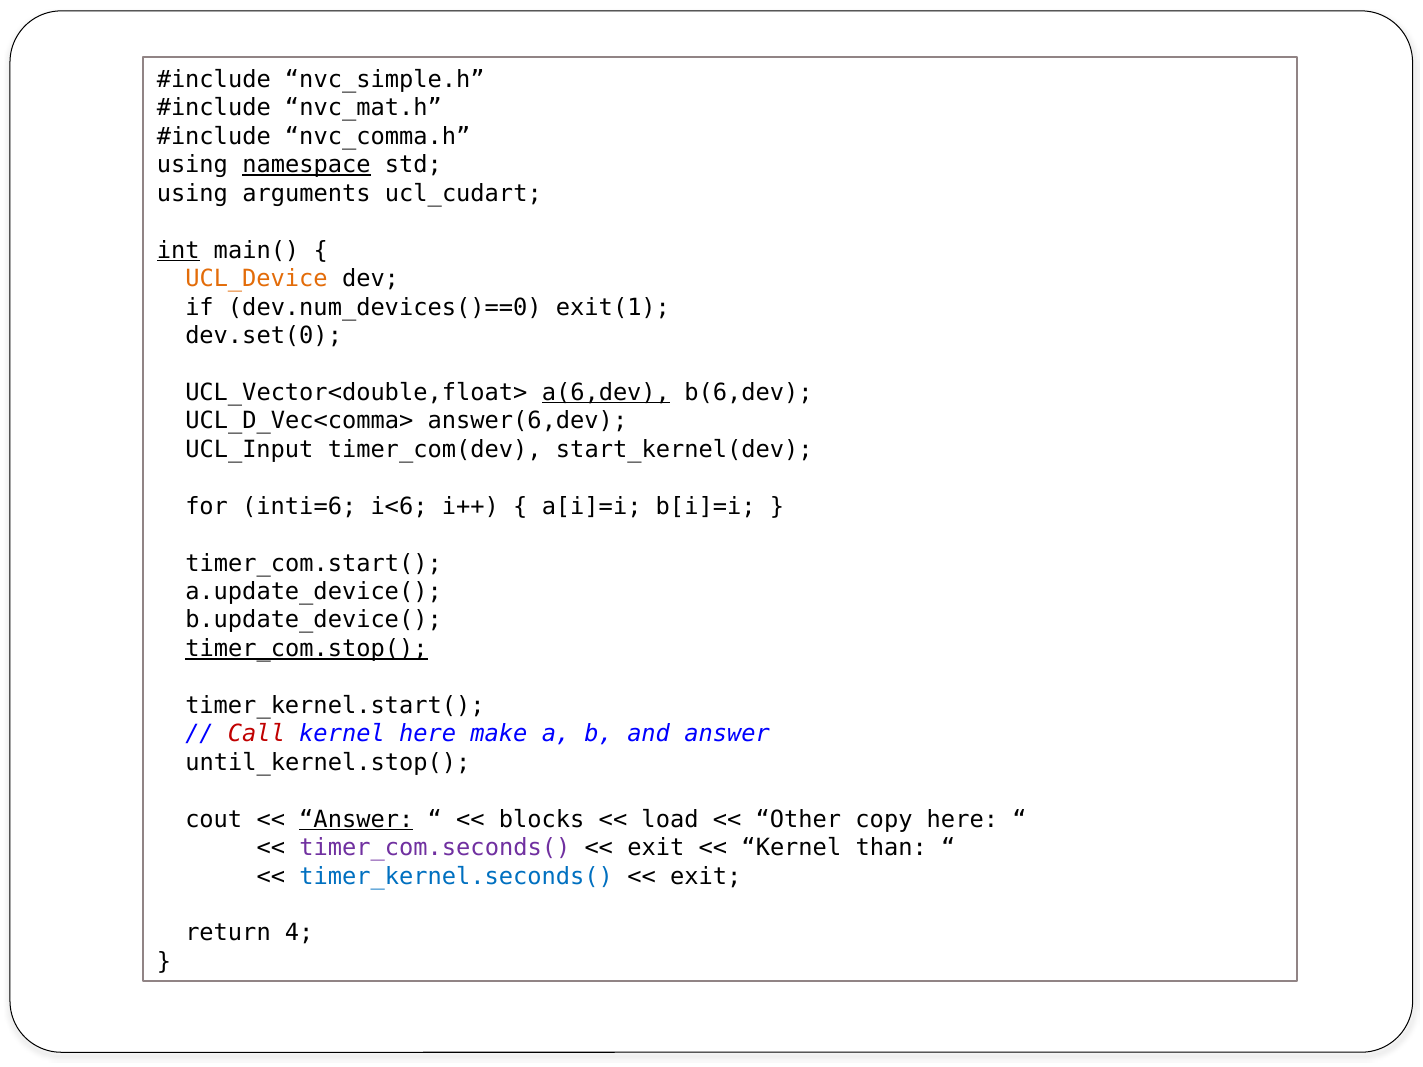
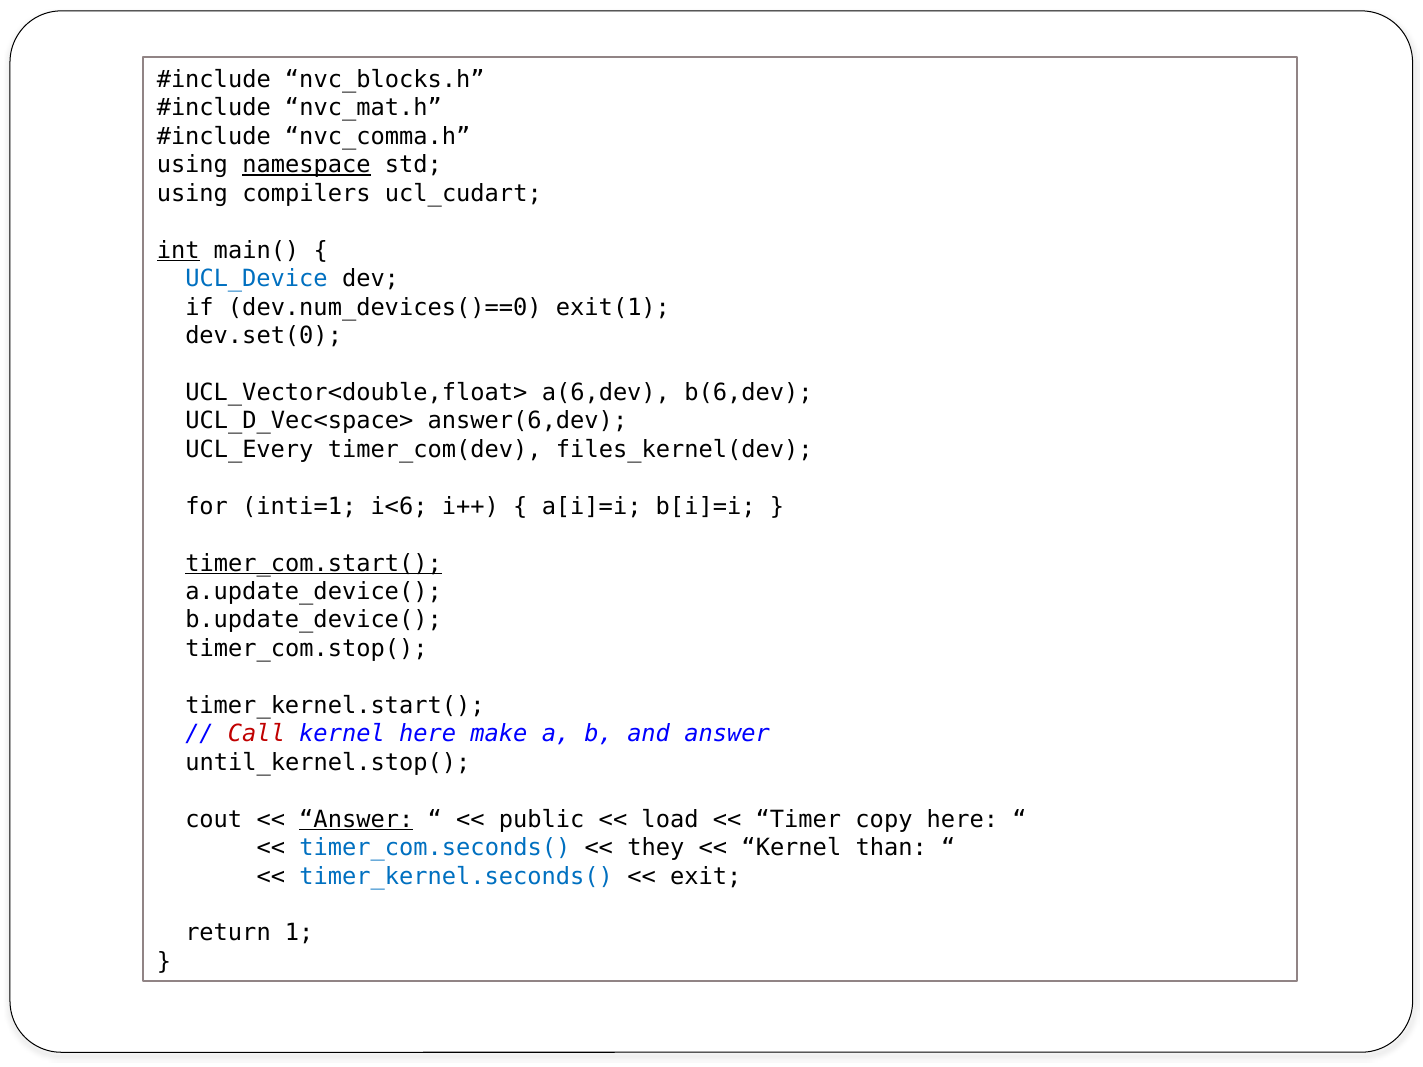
nvc_simple.h: nvc_simple.h -> nvc_blocks.h (385, 80)
arguments: arguments -> compilers (306, 193)
UCL_Device colour: orange -> blue (256, 279)
a(6,dev underline: present -> none (606, 393)
UCL_D_Vec<comma>: UCL_D_Vec<comma> -> UCL_D_Vec<space> (299, 421)
UCL_Input: UCL_Input -> UCL_Every (249, 450)
start_kernel(dev: start_kernel(dev -> files_kernel(dev (684, 450)
inti=6: inti=6 -> inti=1 (299, 506)
timer_com.start( underline: none -> present (314, 563)
timer_com.stop( underline: present -> none (306, 649)
blocks: blocks -> public (542, 820)
Other: Other -> Timer (798, 820)
timer_com.seconds( colour: purple -> blue (435, 848)
exit: exit -> they (656, 848)
4: 4 -> 1 (299, 933)
